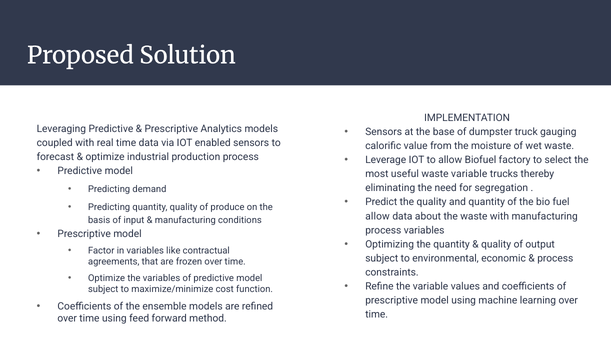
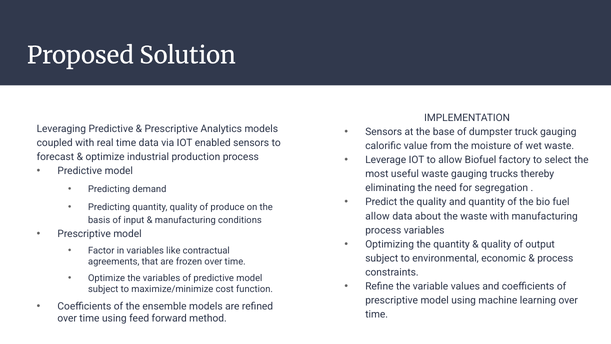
waste variable: variable -> gauging (469, 174)
